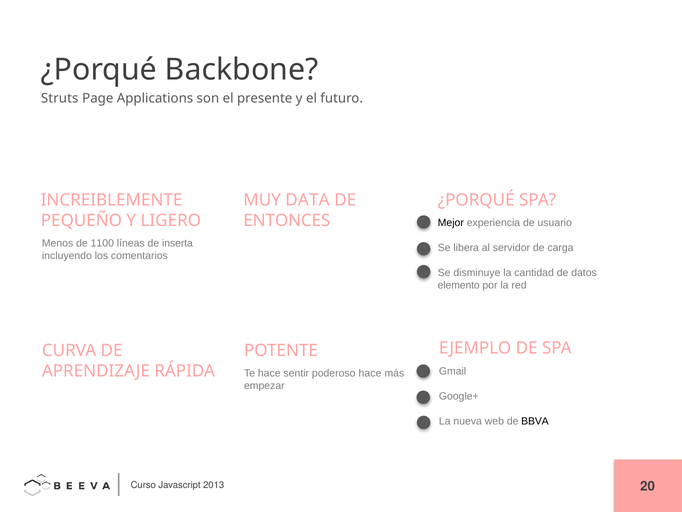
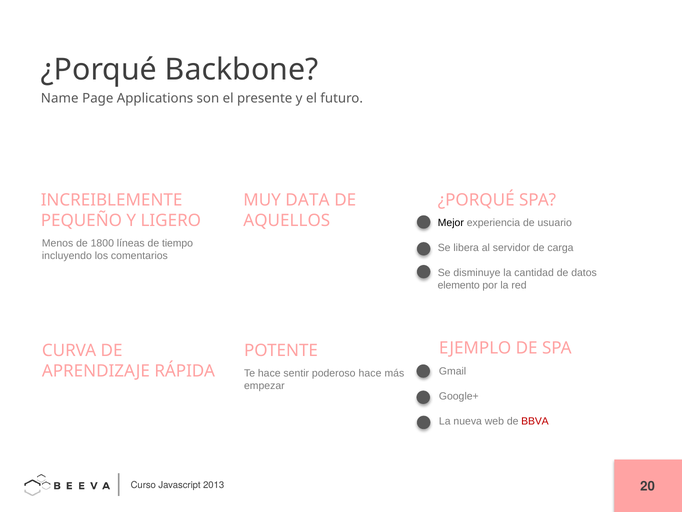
Struts: Struts -> Name (60, 98)
ENTONCES: ENTONCES -> AQUELLOS (287, 220)
1100: 1100 -> 1800 (102, 243)
inserta: inserta -> tiempo (178, 243)
BBVA colour: black -> red (535, 421)
